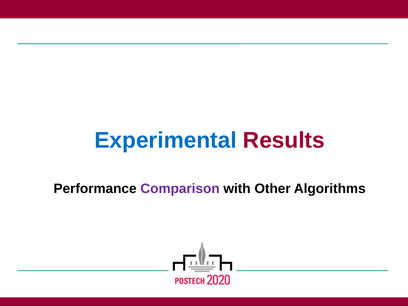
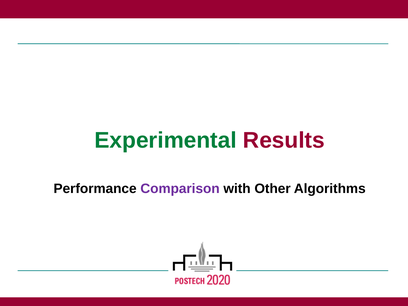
Experimental colour: blue -> green (166, 140)
